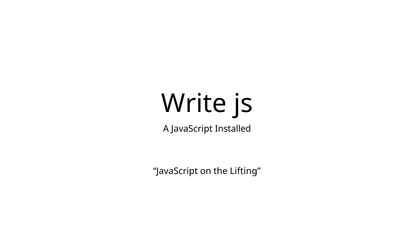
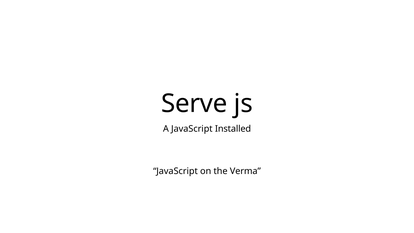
Write: Write -> Serve (194, 103)
Lifting: Lifting -> Verma (245, 171)
